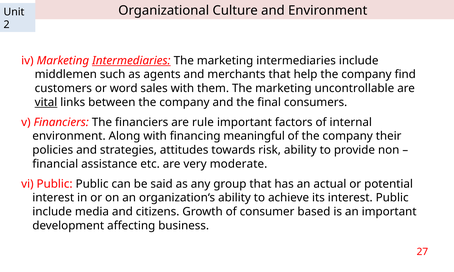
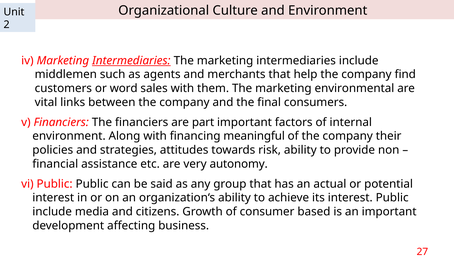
uncontrollable: uncontrollable -> environmental (354, 89)
vital underline: present -> none (46, 102)
rule: rule -> part (203, 122)
moderate: moderate -> autonomy (239, 164)
